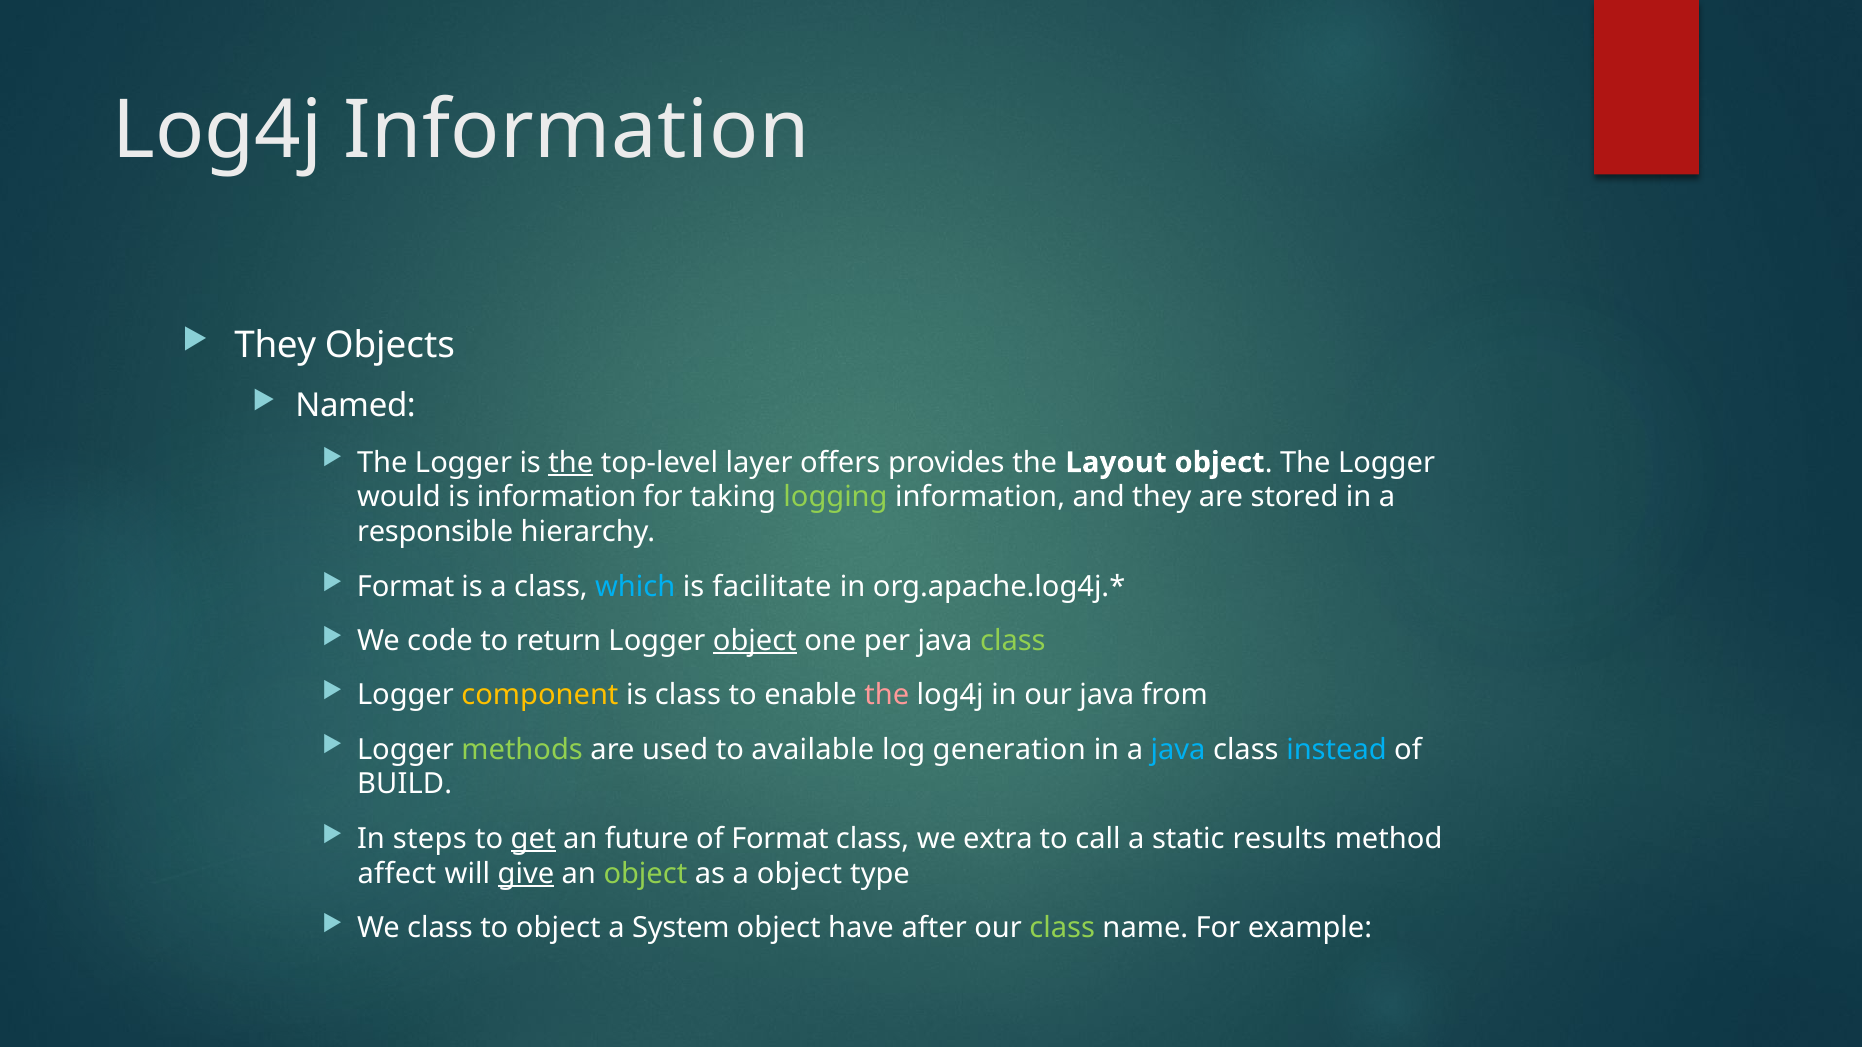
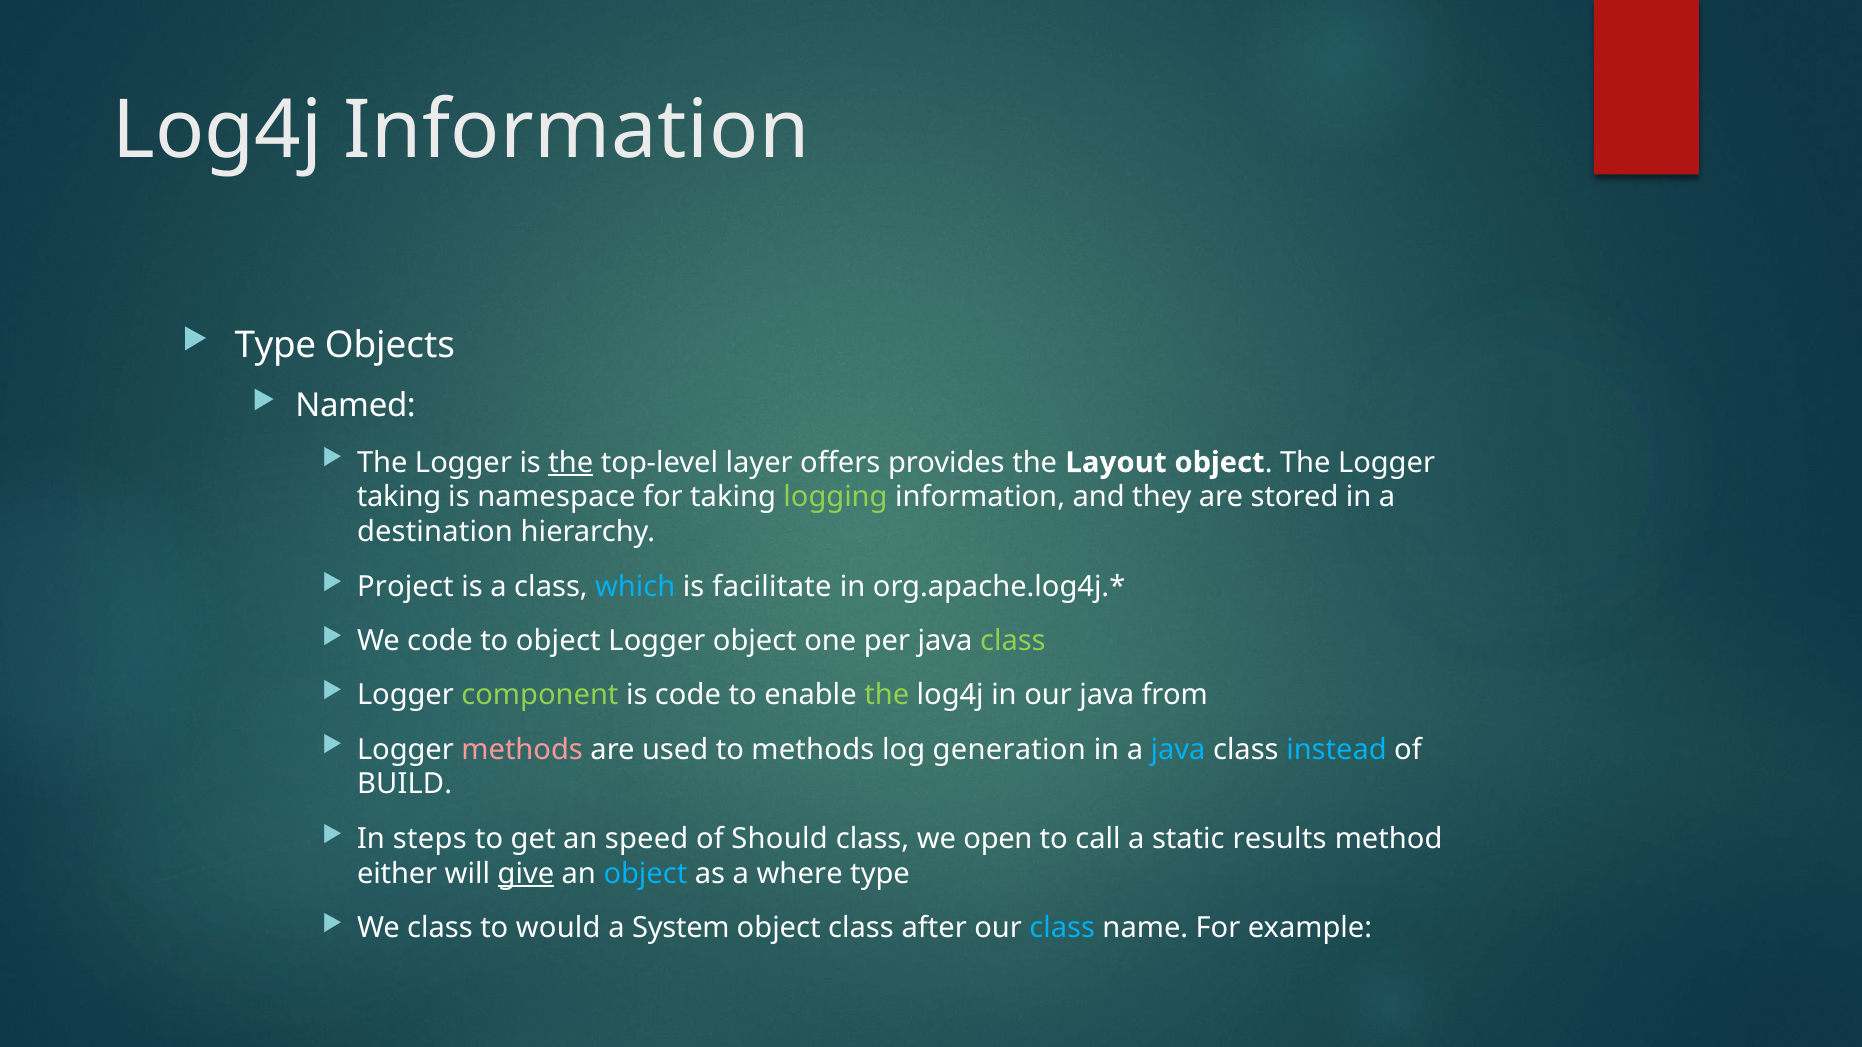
They: They -> Type (275, 345)
would: would -> taking (399, 498)
is information: information -> namespace (556, 498)
responsible: responsible -> destination (435, 532)
Format: Format -> Project (405, 587)
to return: return -> object (558, 641)
object underline: present -> none (755, 641)
component colour: yellow -> light green (540, 695)
is class: class -> code (688, 695)
the colour: pink -> light green (887, 695)
methods colour: light green -> pink (522, 750)
to available: available -> methods (813, 750)
get underline: present -> none (533, 839)
future: future -> speed (647, 839)
of Format: Format -> Should (780, 839)
extra: extra -> open (998, 839)
affect: affect -> either (397, 874)
object colour: light green -> light blue (645, 874)
a object: object -> where (800, 874)
to object: object -> would (558, 928)
object have: have -> class (861, 928)
class colour: light green -> light blue (1062, 928)
